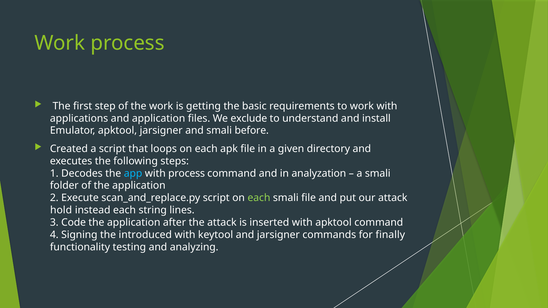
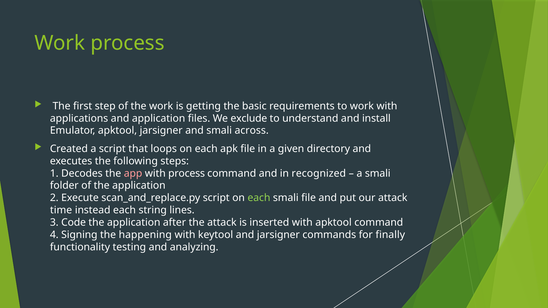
before: before -> across (252, 131)
app colour: light blue -> pink (133, 173)
analyzation: analyzation -> recognized (319, 173)
hold: hold -> time (61, 210)
introduced: introduced -> happening (145, 235)
